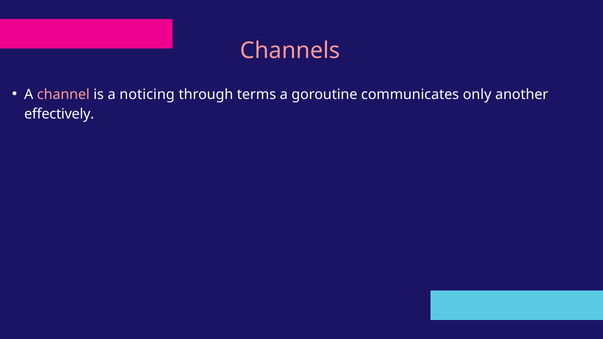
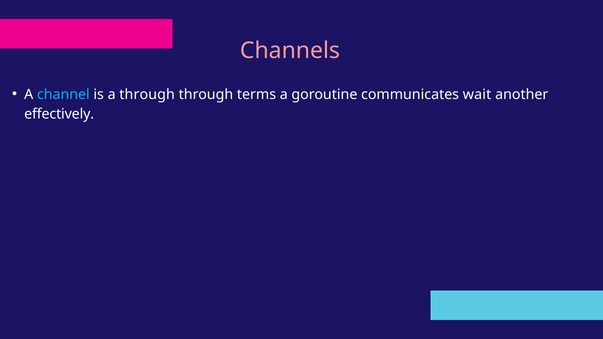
channel colour: pink -> light blue (63, 94)
a noticing: noticing -> through (147, 94)
only: only -> wait (477, 94)
